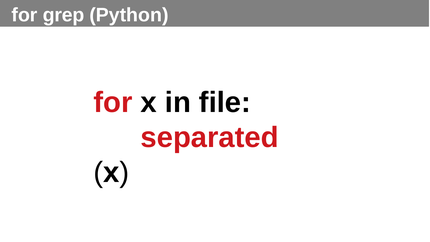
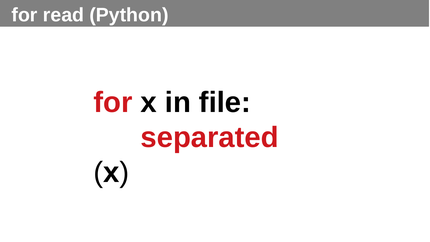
grep: grep -> read (64, 15)
